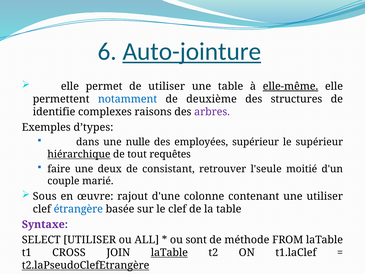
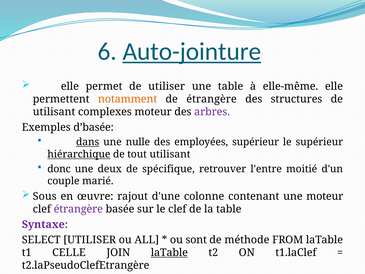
elle-même underline: present -> none (290, 86)
notamment colour: blue -> orange (128, 99)
de deuxième: deuxième -> étrangère (211, 99)
identifie: identifie -> utilisant (54, 112)
complexes raisons: raisons -> moteur (153, 112)
d’types: d’types -> d’basée (94, 127)
dans underline: none -> present (88, 142)
tout requêtes: requêtes -> utilisant (170, 154)
faire: faire -> donc (59, 169)
consistant: consistant -> spécifique (168, 169)
l'seule: l'seule -> l'entre (266, 169)
une utiliser: utiliser -> moteur (325, 196)
étrangère colour: blue -> purple (78, 209)
CROSS: CROSS -> CELLE (69, 252)
t2.laPseudoClefEtrangère underline: present -> none (86, 265)
